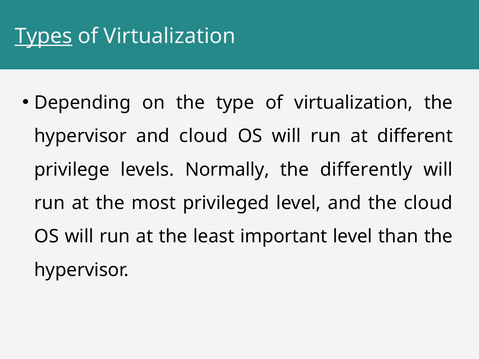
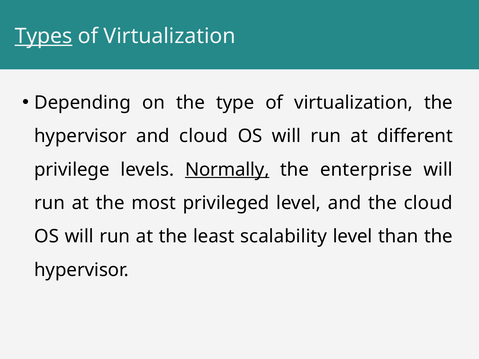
Normally underline: none -> present (227, 170)
differently: differently -> enterprise (366, 170)
important: important -> scalability (284, 237)
